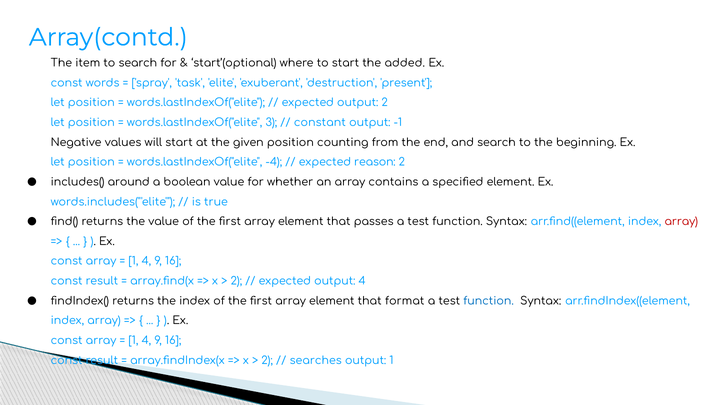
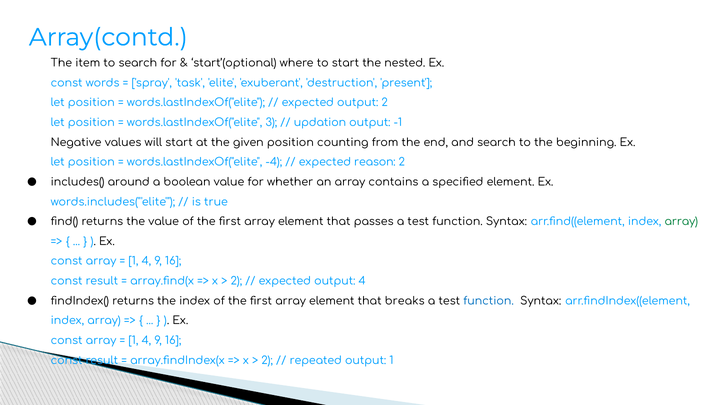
added: added -> nested (405, 63)
constant: constant -> updation (320, 123)
array colour: red -> green (681, 222)
format: format -> breaks (405, 301)
searches: searches -> repeated (316, 360)
